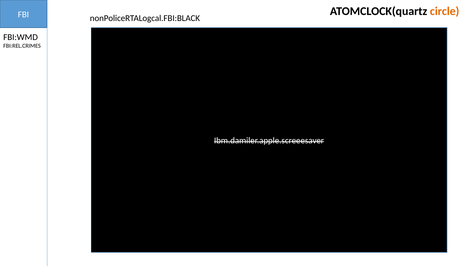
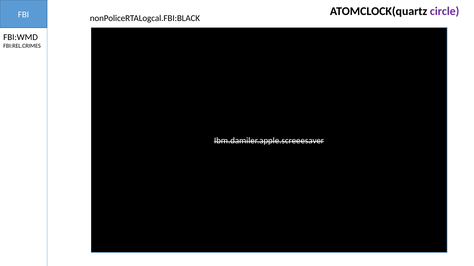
circle colour: orange -> purple (445, 11)
